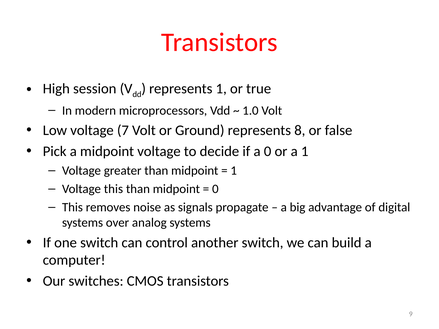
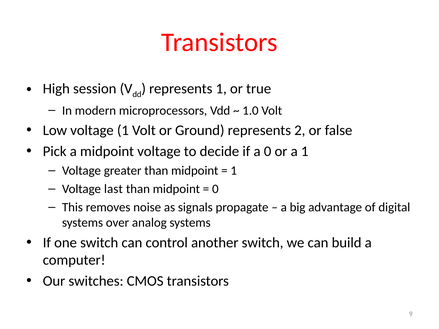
voltage 7: 7 -> 1 (123, 131)
8: 8 -> 2 (300, 131)
Voltage this: this -> last (113, 189)
